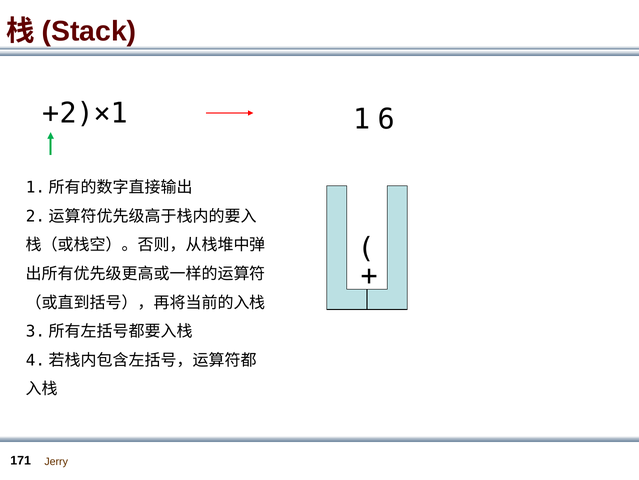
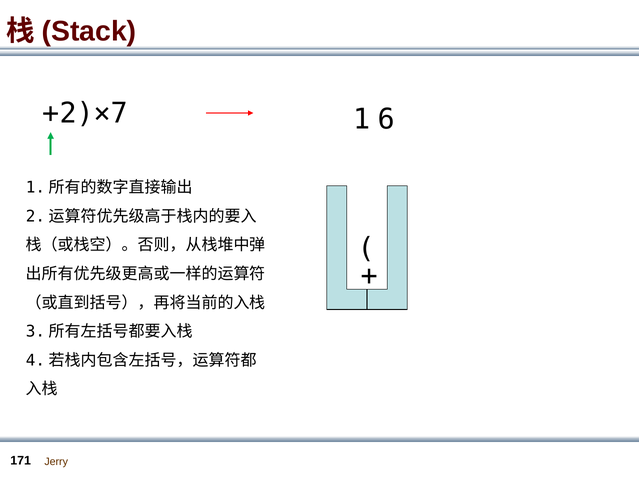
+2)×1: +2)×1 -> +2)×7 (85, 113)
